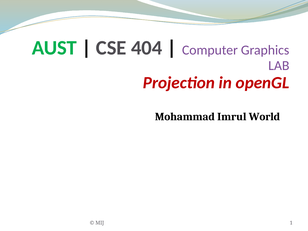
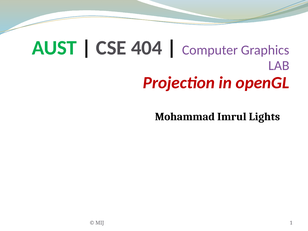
World: World -> Lights (264, 117)
